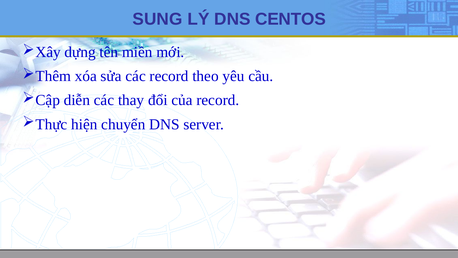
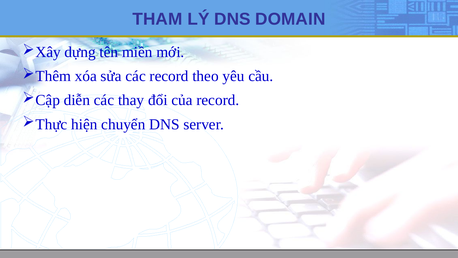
SUNG: SUNG -> THAM (157, 19)
CENTOS: CENTOS -> DOMAIN (290, 19)
